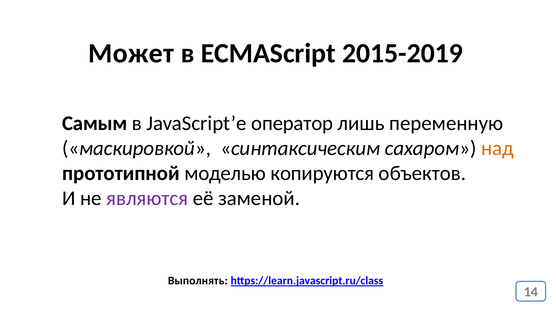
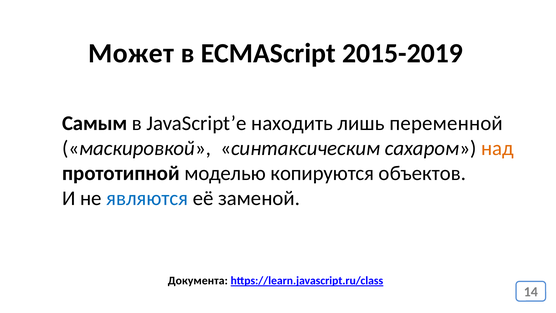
оператор: оператор -> находить (292, 123)
переменную: переменную -> переменной (446, 123)
являются colour: purple -> blue (147, 198)
Выполнять: Выполнять -> Документа (198, 281)
